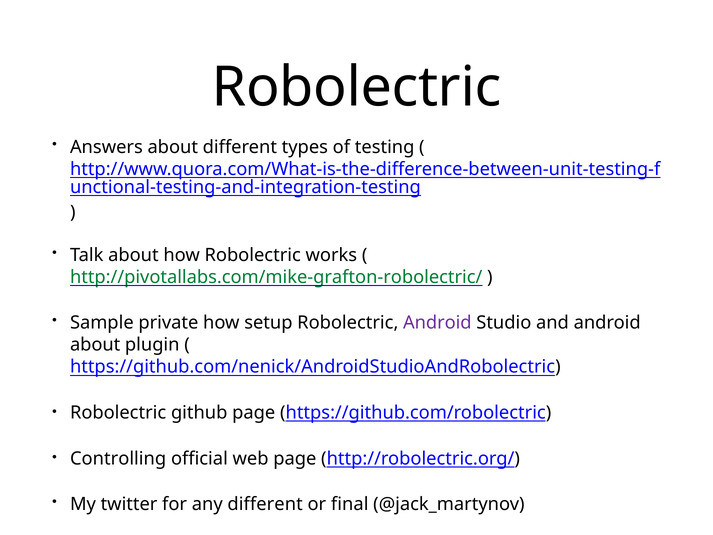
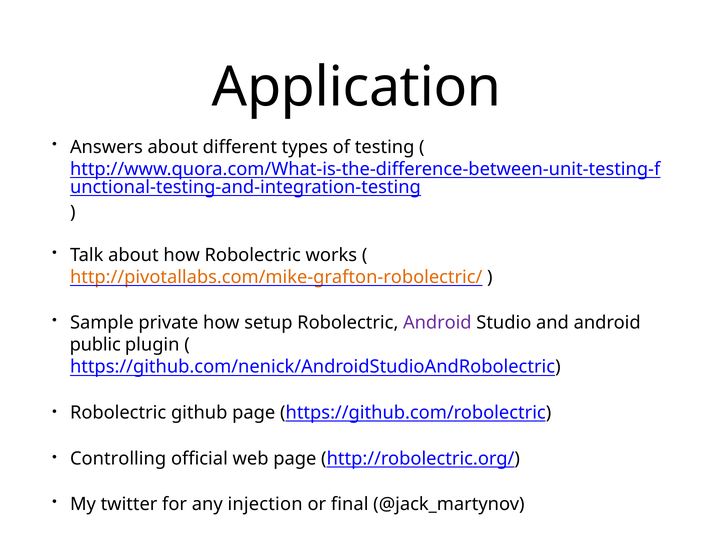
Robolectric: Robolectric -> Application (357, 87)
http://pivotallabs.com/mike-grafton-robolectric/ colour: green -> orange (276, 277)
about: about -> public (95, 345)
any different: different -> injection (265, 504)
